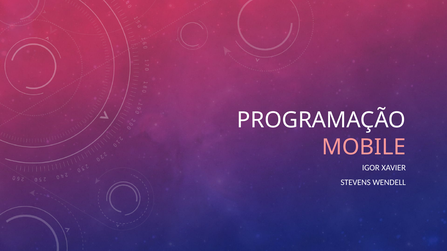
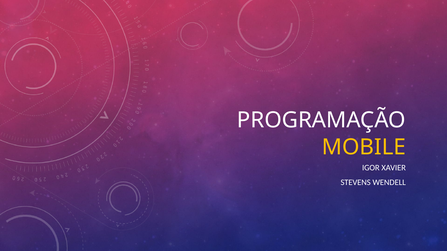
MOBILE colour: pink -> yellow (364, 147)
